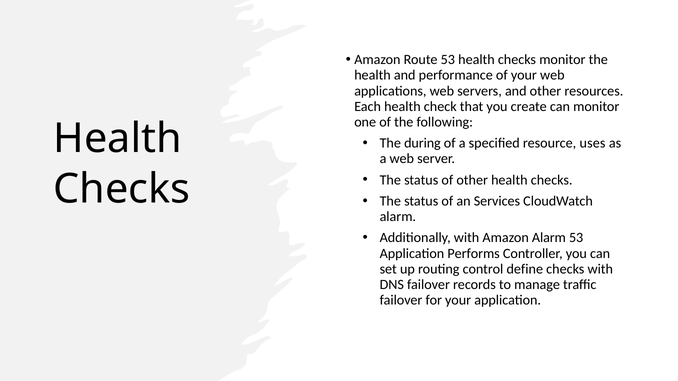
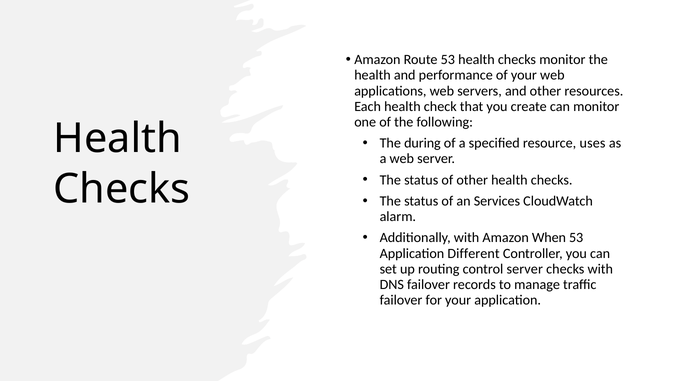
Amazon Alarm: Alarm -> When (549, 238)
Performs: Performs -> Different (474, 254)
control define: define -> server (525, 269)
